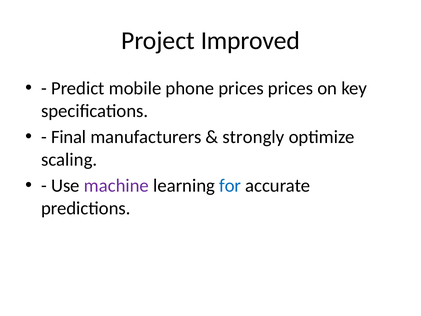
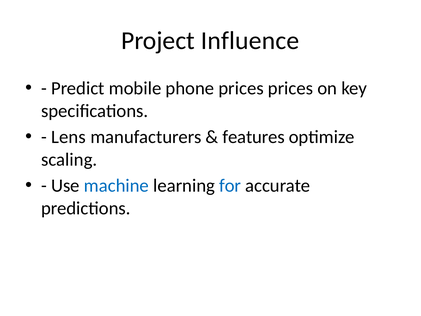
Improved: Improved -> Influence (250, 41)
Final: Final -> Lens (68, 137)
strongly: strongly -> features (254, 137)
machine colour: purple -> blue (116, 186)
